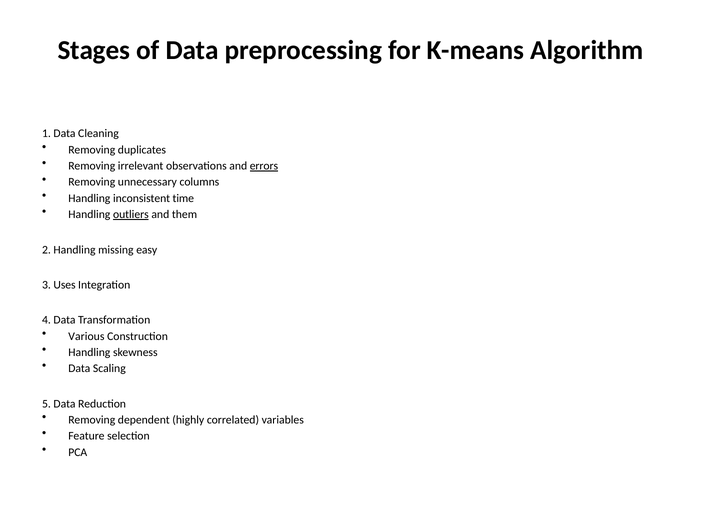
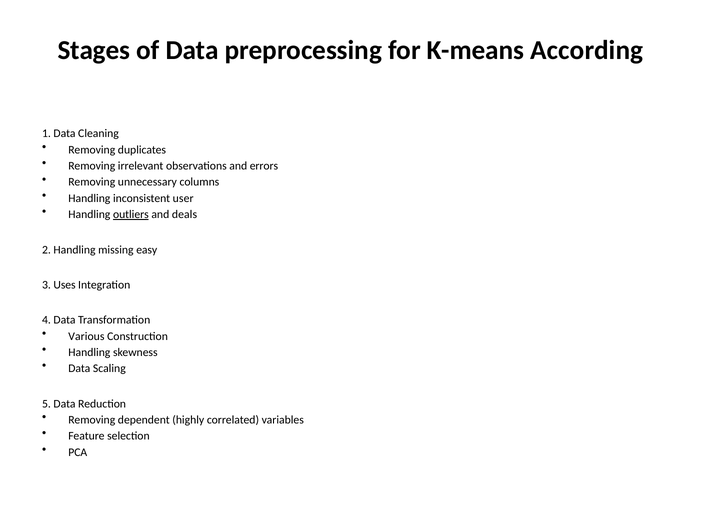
Algorithm: Algorithm -> According (587, 50)
errors underline: present -> none (264, 166)
time: time -> user (183, 198)
them: them -> deals (184, 214)
